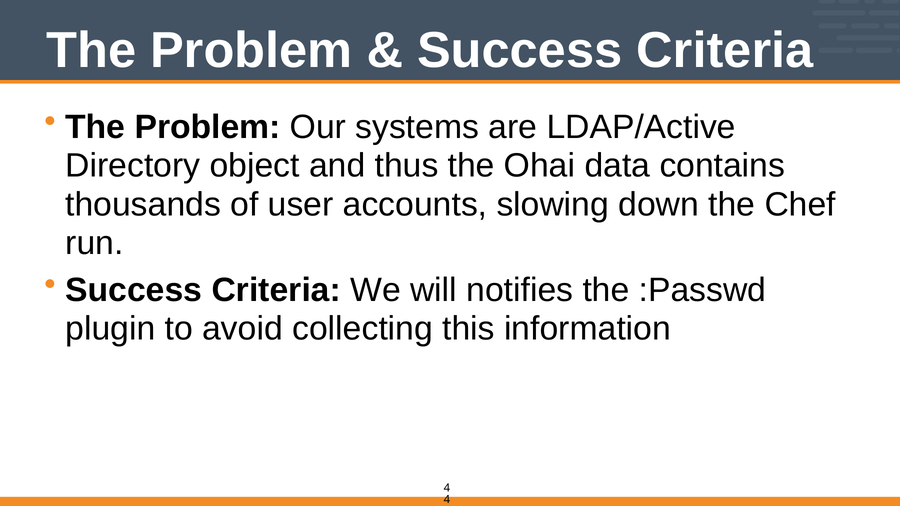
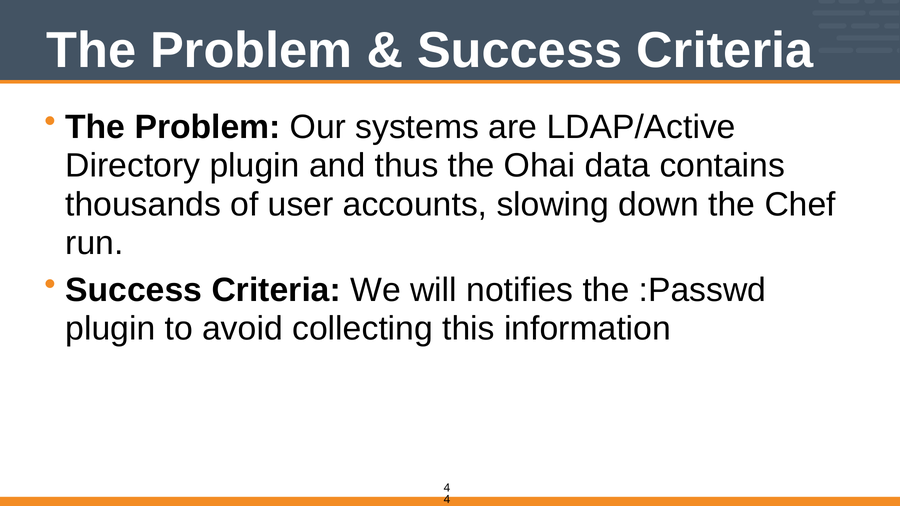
Directory object: object -> plugin (255, 166)
